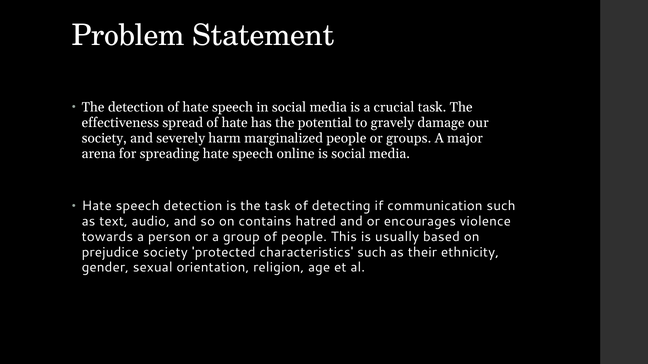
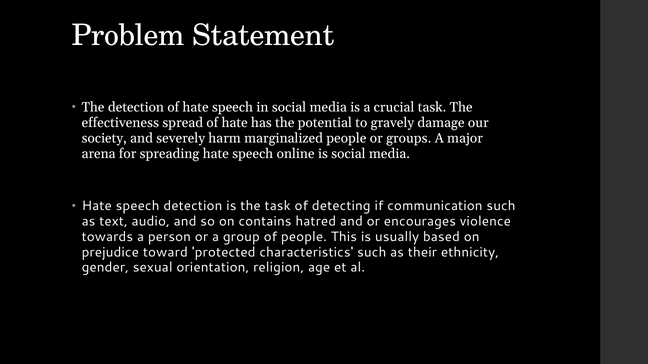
prejudice society: society -> toward (165, 252)
